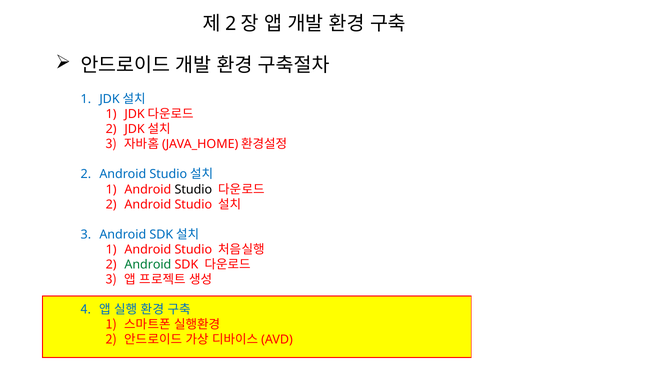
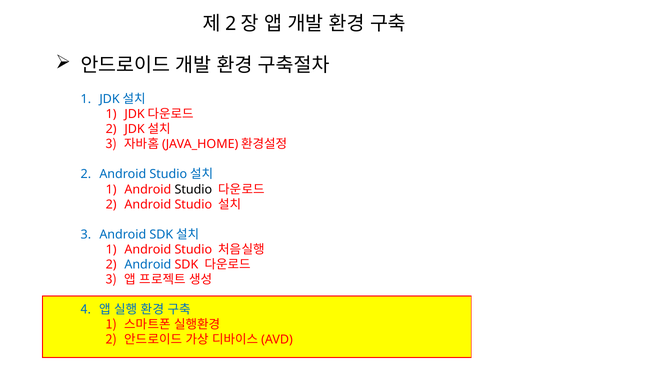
Android colour: green -> blue (148, 264)
